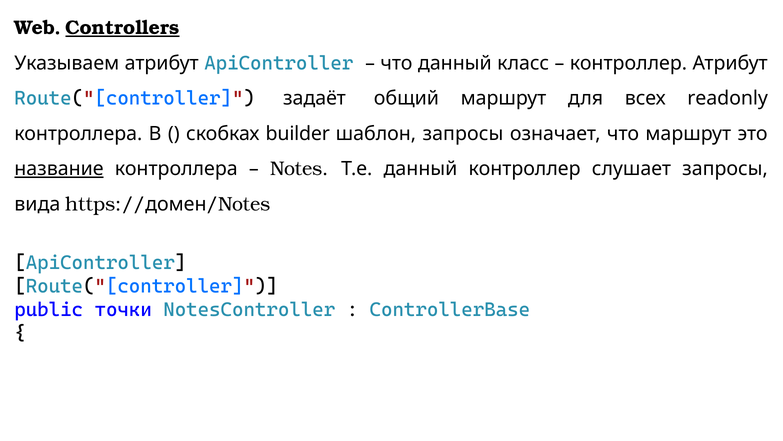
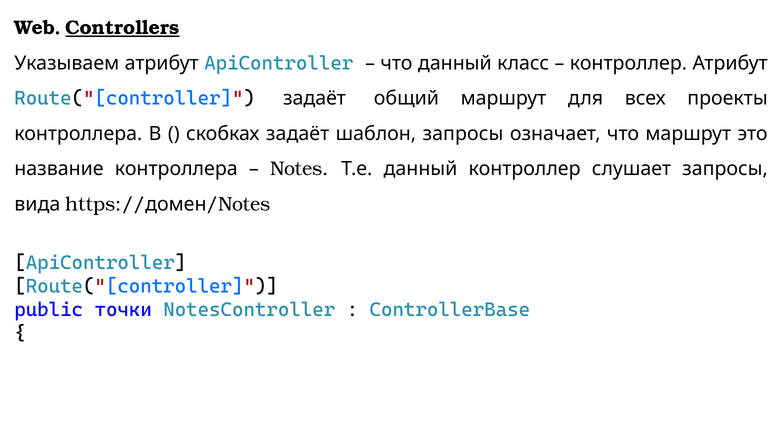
readonly: readonly -> проекты (728, 98)
скобках builder: builder -> задаёт (298, 133)
название underline: present -> none (59, 169)
